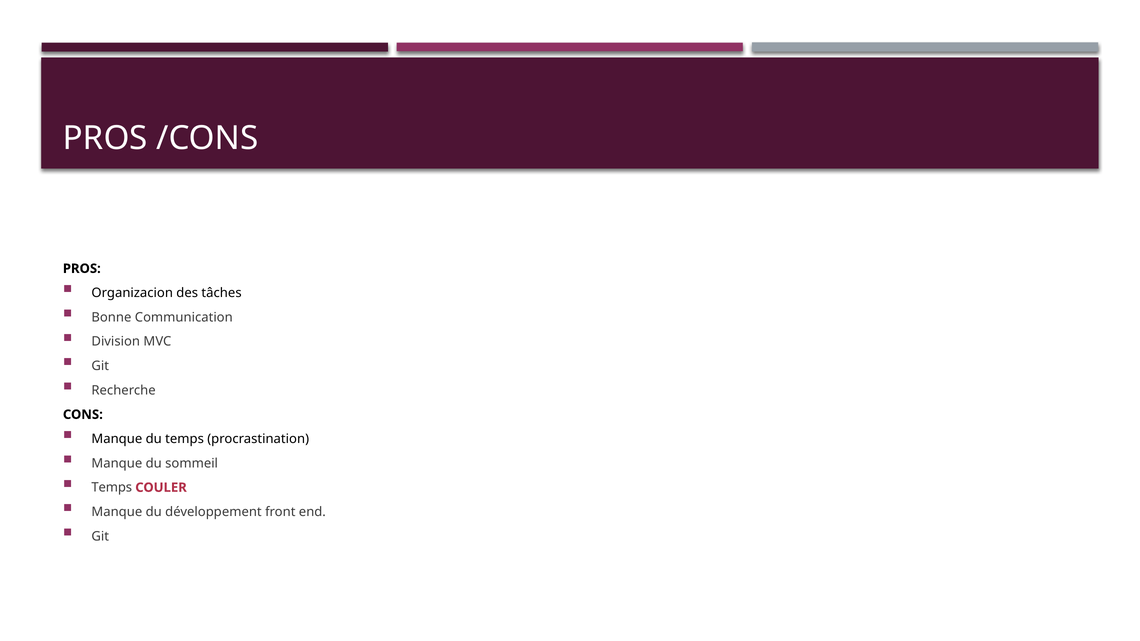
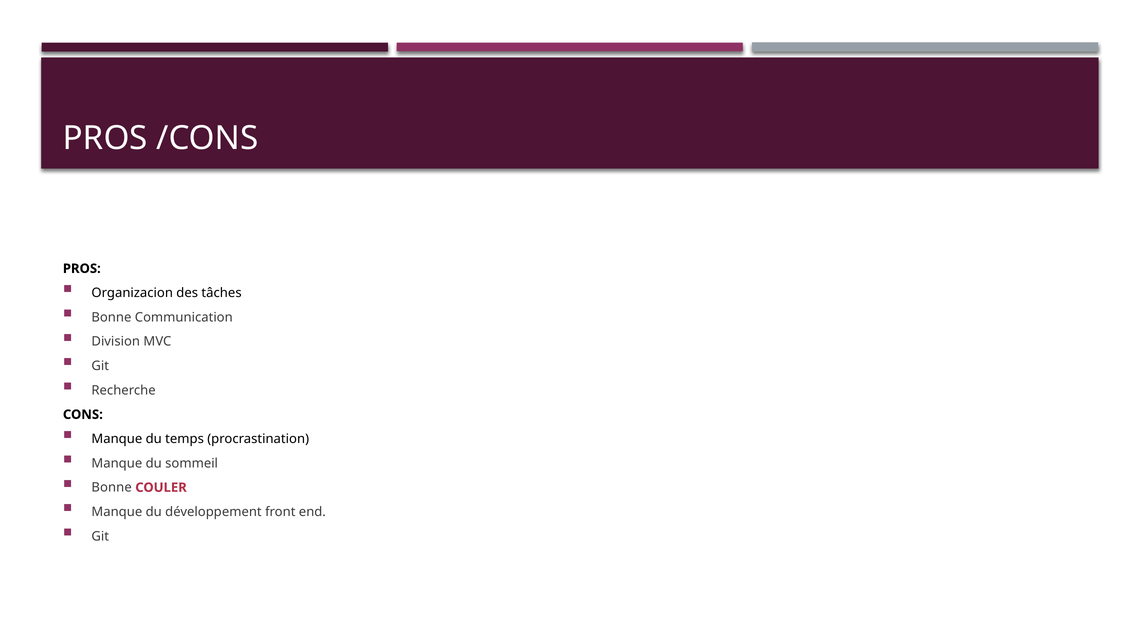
Temps: Temps -> Bonne (112, 488)
